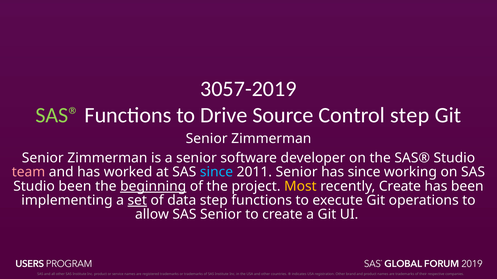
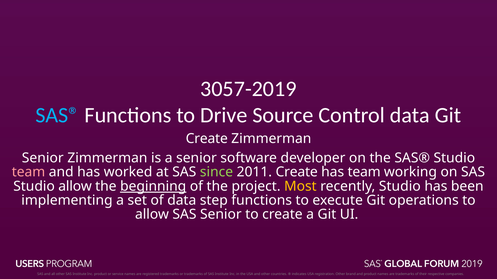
SAS® colour: light green -> light blue (58, 116)
Control step: step -> data (410, 116)
Senior: Senior -> Create (207, 139)
since colour: light blue -> light green (216, 172)
2011 Senior: Senior -> Create (297, 172)
has since: since -> team (364, 172)
Studio been: been -> allow (75, 187)
recently Create: Create -> Studio (400, 187)
set underline: present -> none (137, 201)
